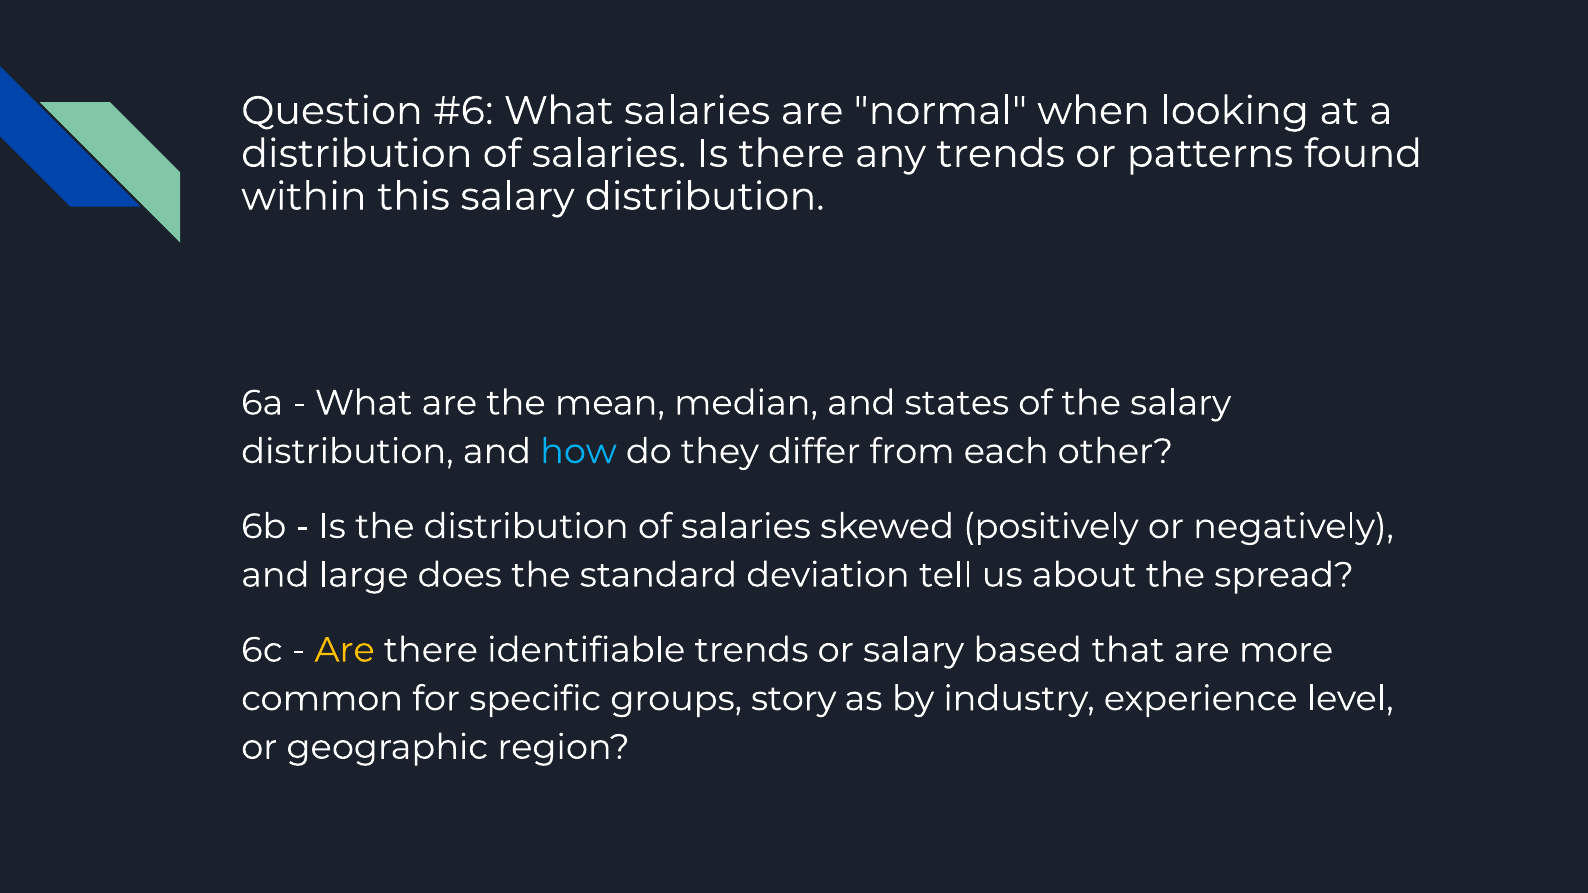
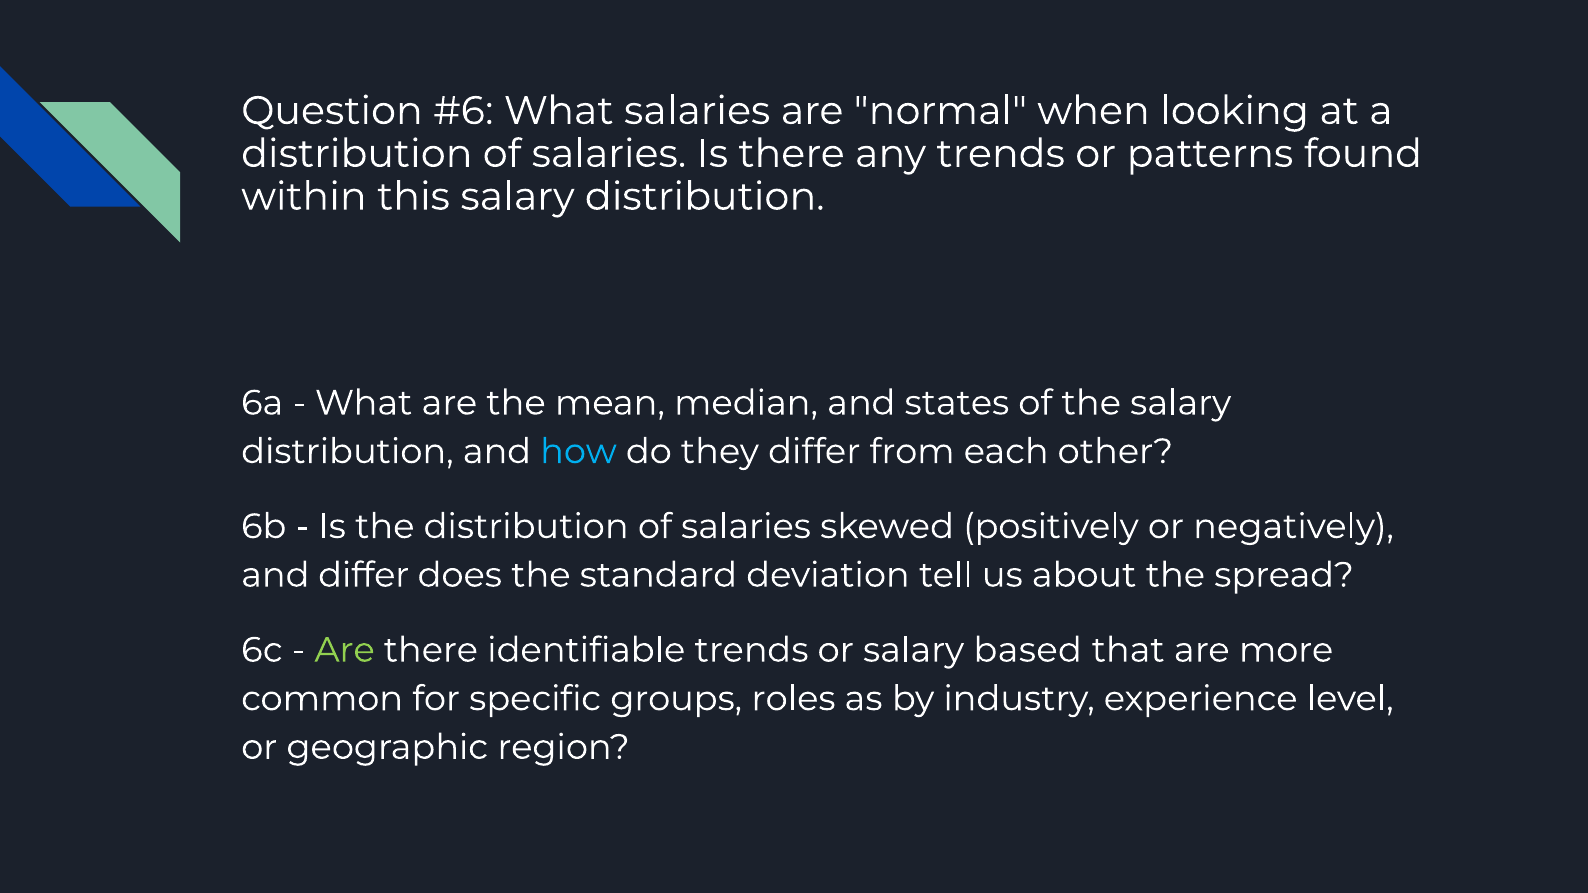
and large: large -> differ (364, 575)
Are colour: yellow -> light green (345, 650)
story: story -> roles (794, 699)
